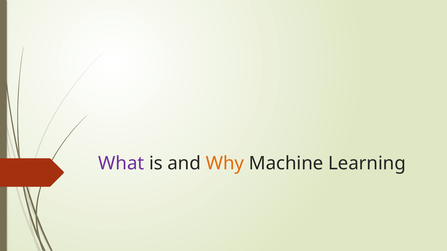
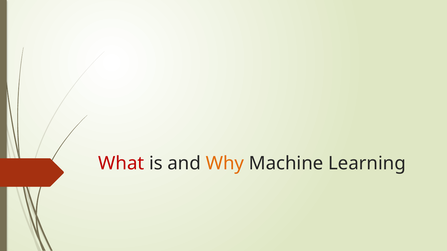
What colour: purple -> red (121, 164)
